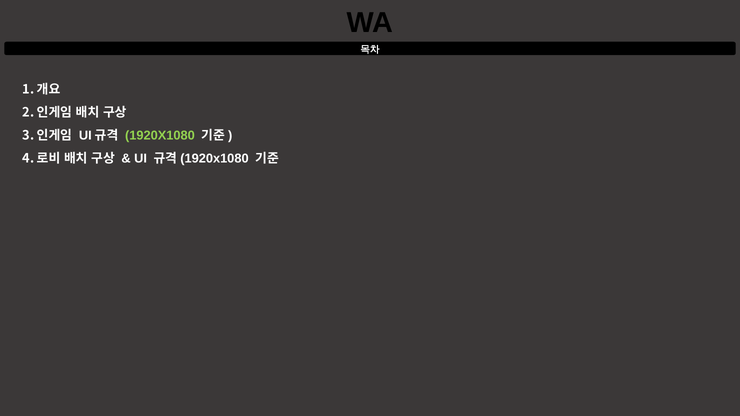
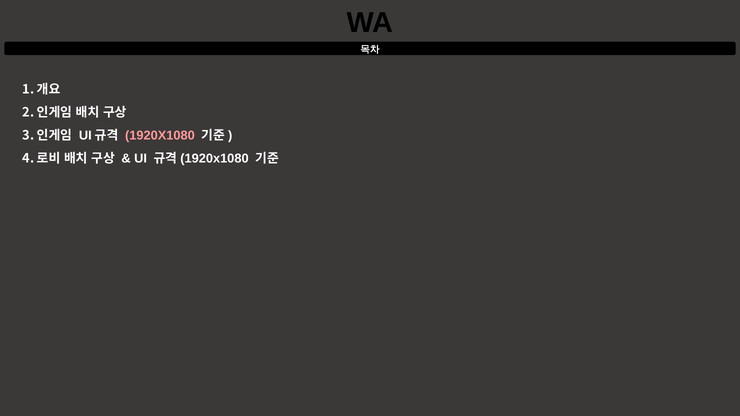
1920X1080 colour: light green -> pink (160, 136)
